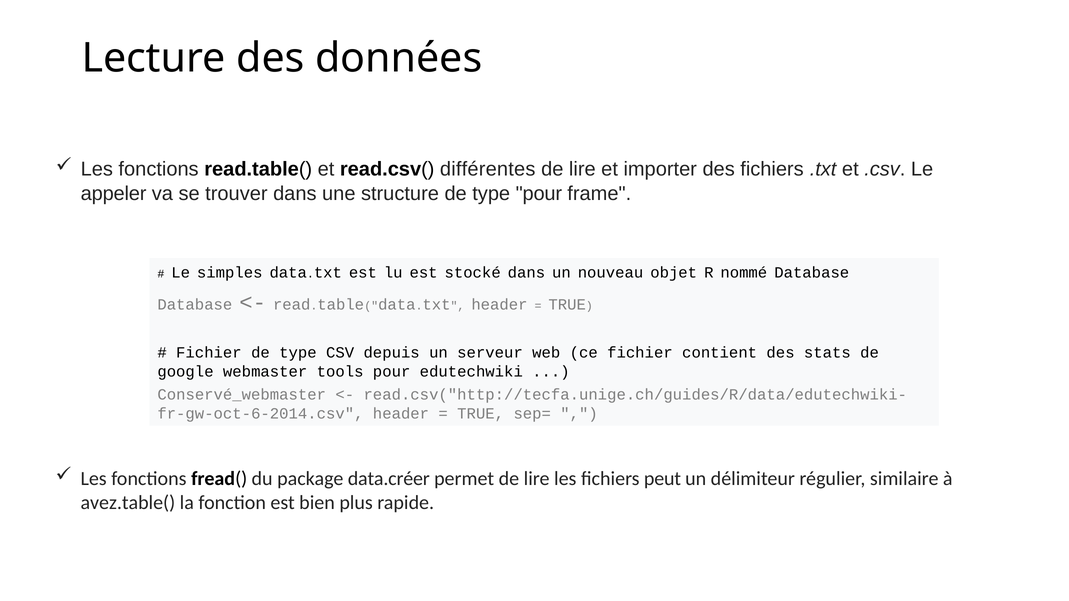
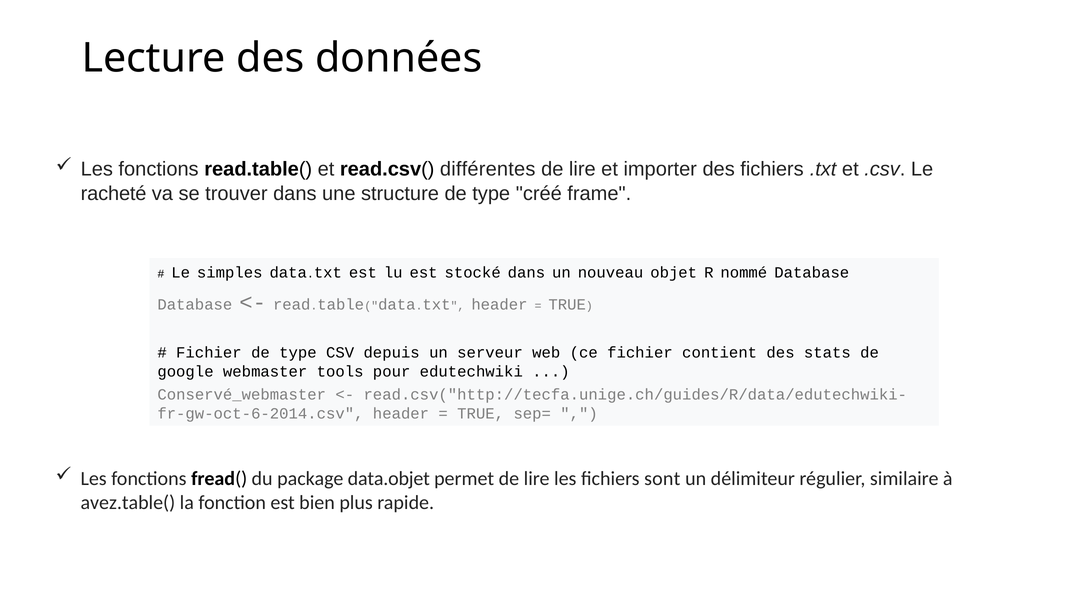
appeler: appeler -> racheté (114, 194)
type pour: pour -> créé (539, 194)
data.créer: data.créer -> data.objet (389, 479)
peut: peut -> sont (662, 479)
